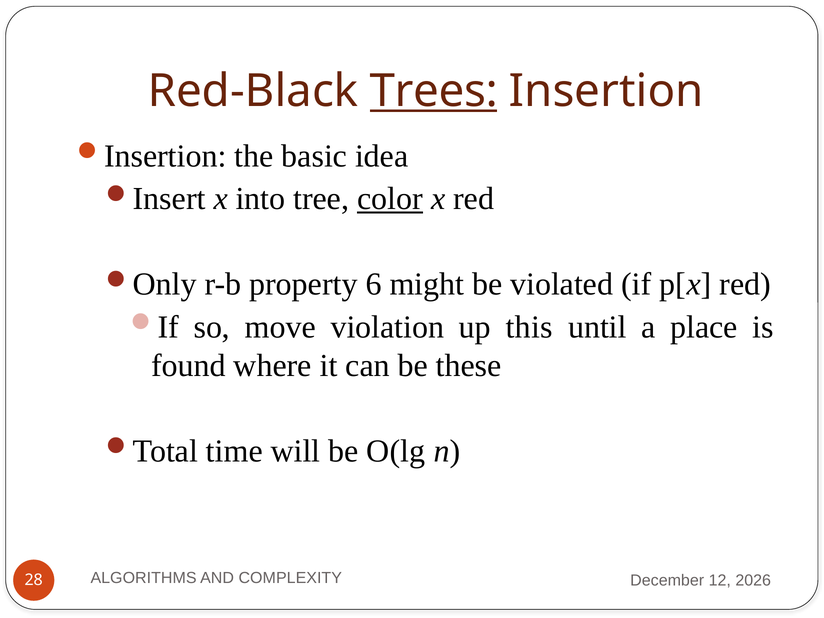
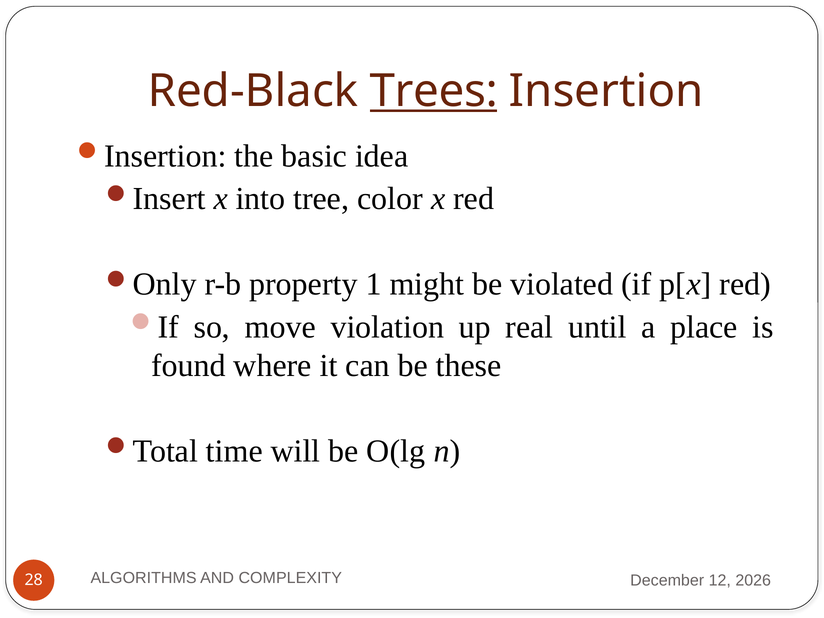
color underline: present -> none (390, 199)
6: 6 -> 1 (374, 284)
this: this -> real (529, 327)
